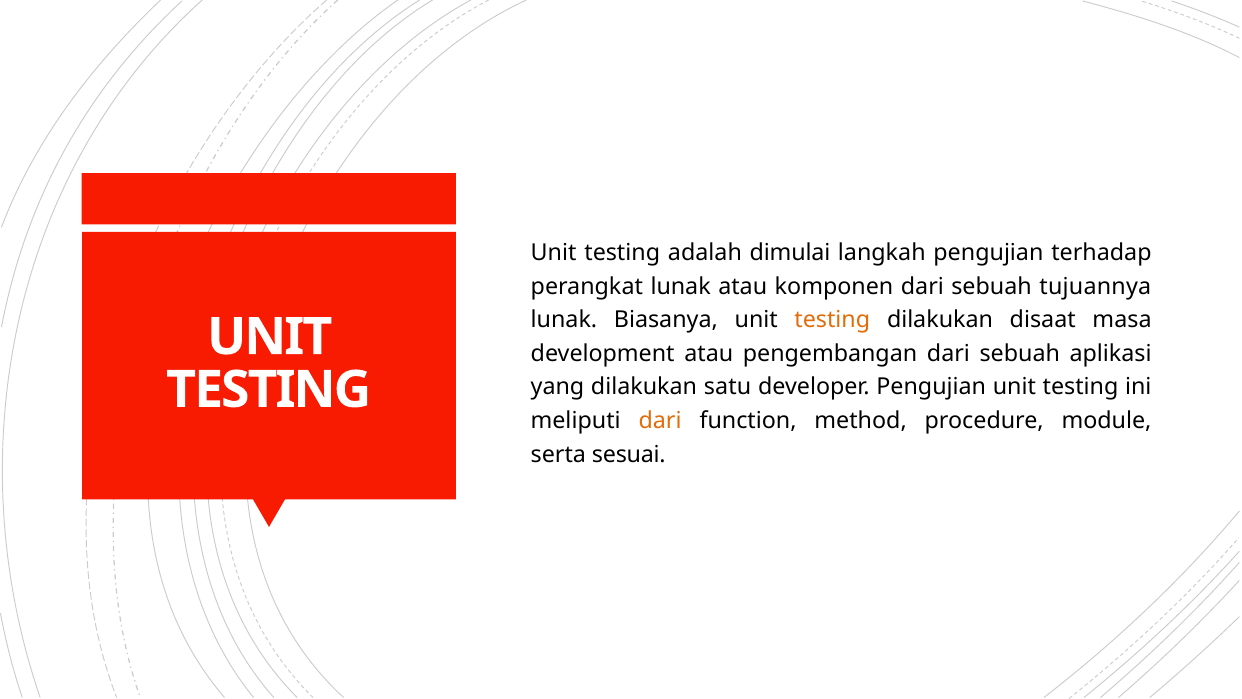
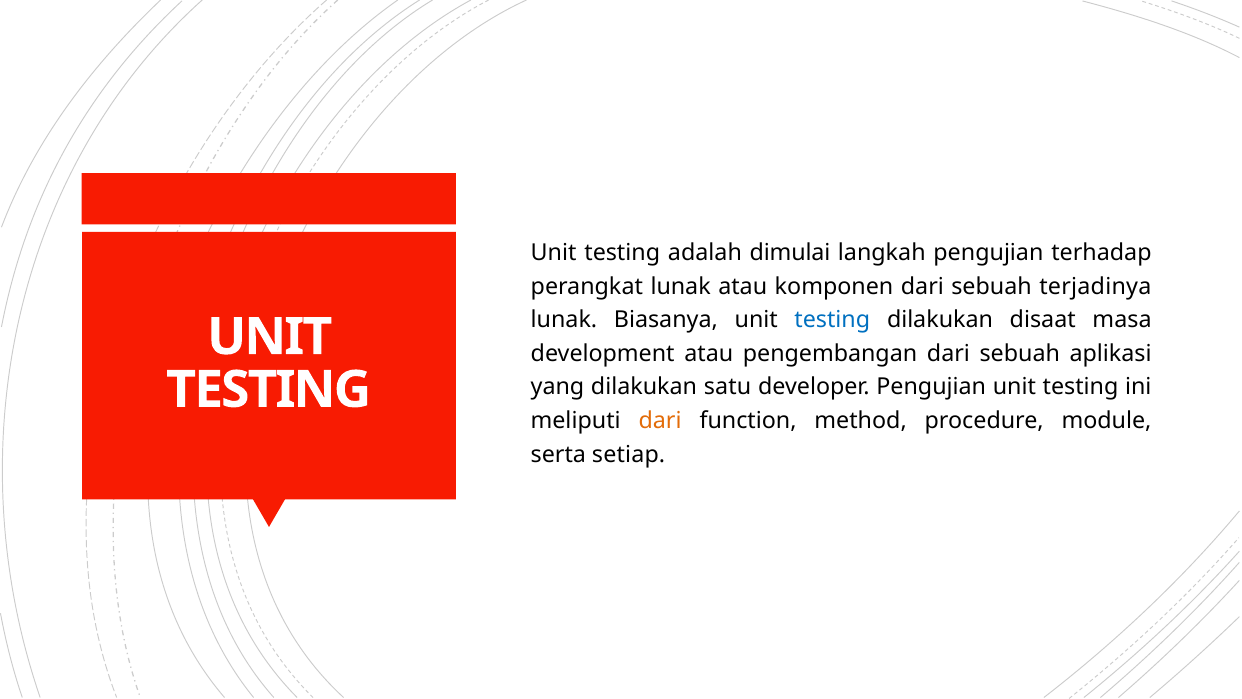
tujuannya: tujuannya -> terjadinya (1095, 287)
testing colour: orange -> blue (832, 320)
sesuai: sesuai -> setiap (629, 454)
